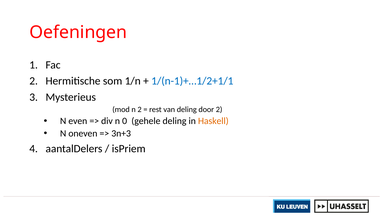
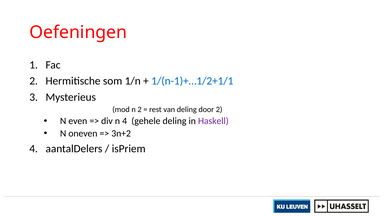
n 0: 0 -> 4 (125, 121)
Haskell colour: orange -> purple (213, 121)
3n+3: 3n+3 -> 3n+2 (121, 134)
